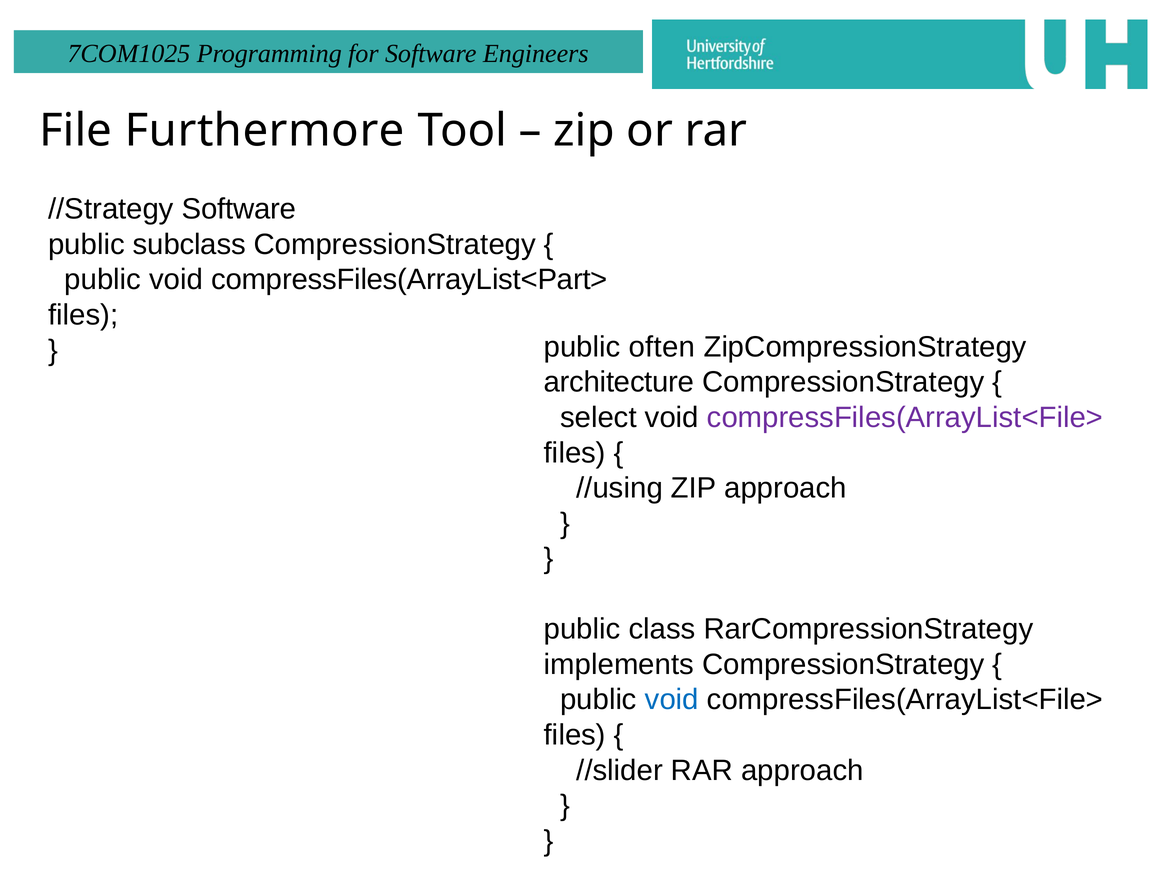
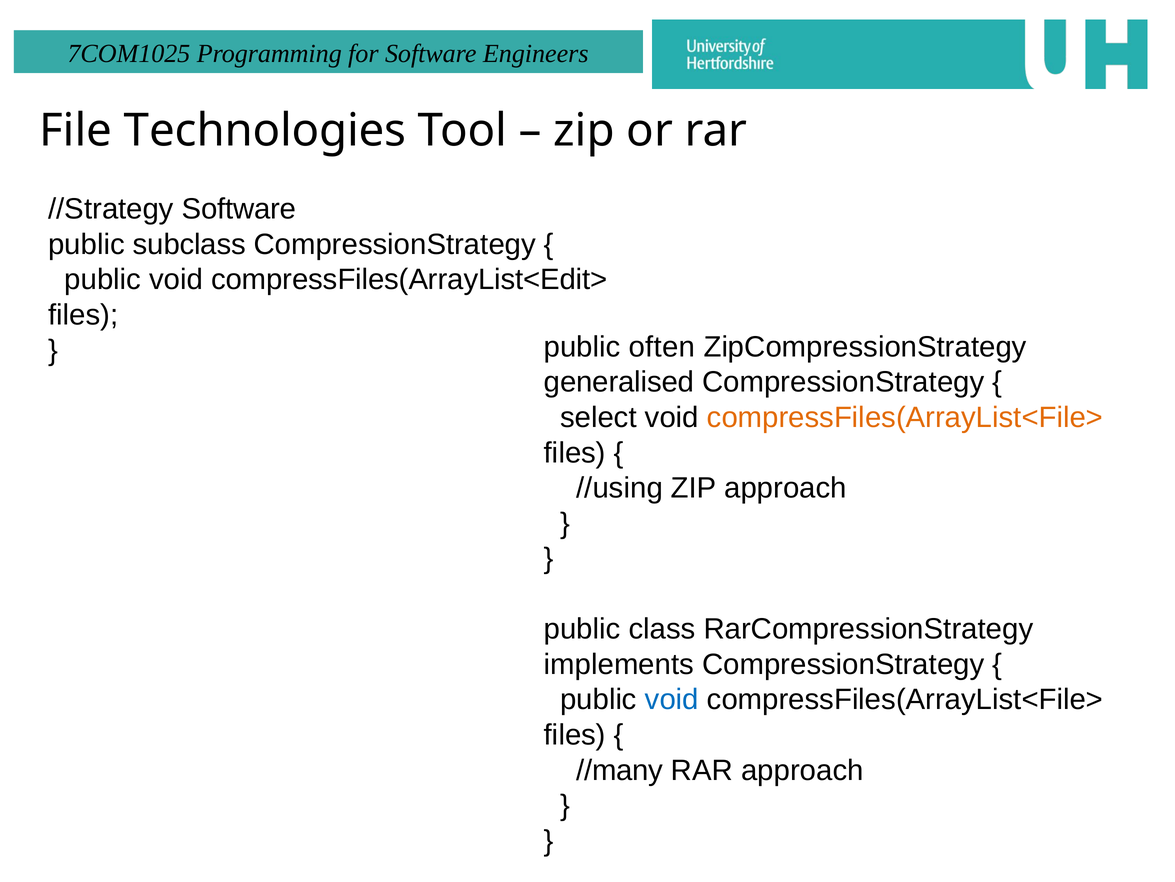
Furthermore: Furthermore -> Technologies (265, 131)
compressFiles(ArrayList<Part>: compressFiles(ArrayList<Part> -> compressFiles(ArrayList<Edit> (409, 280)
architecture: architecture -> generalised (619, 382)
compressFiles(ArrayList<File> colour: purple -> orange (905, 417)
//slider: //slider -> //many (620, 770)
